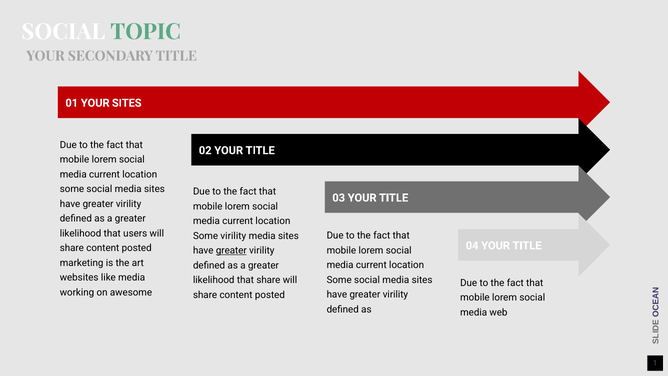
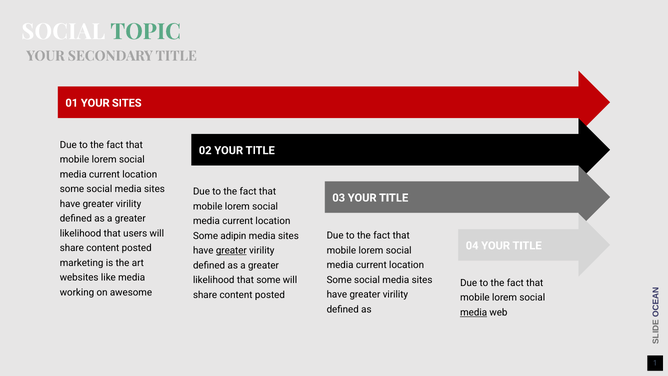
Some virility: virility -> adipin (233, 236)
that share: share -> some (268, 280)
media underline: none -> present (474, 312)
